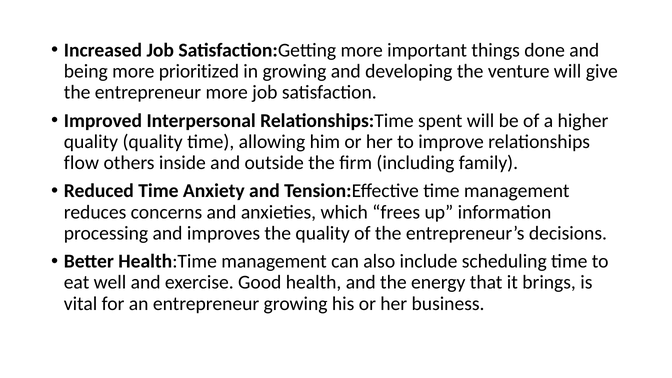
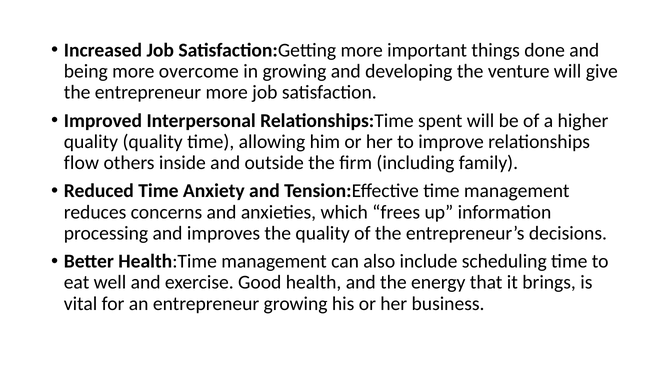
prioritized: prioritized -> overcome (199, 71)
